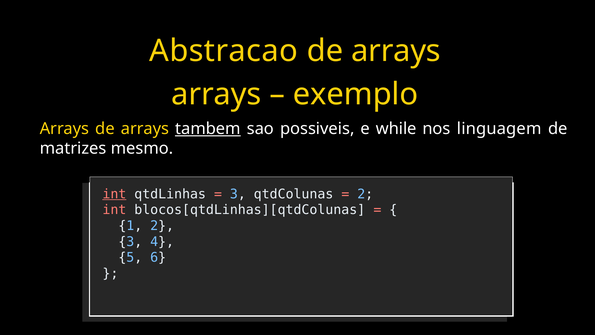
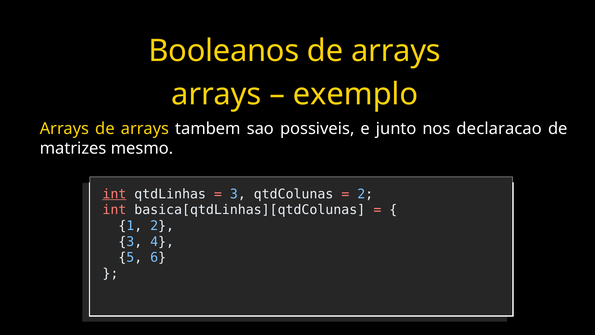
Abstracao: Abstracao -> Booleanos (224, 51)
tambem underline: present -> none (208, 129)
while: while -> junto (396, 129)
linguagem: linguagem -> declaracao (499, 129)
blocos[qtdLinhas][qtdColunas: blocos[qtdLinhas][qtdColunas -> basica[qtdLinhas][qtdColunas (250, 210)
